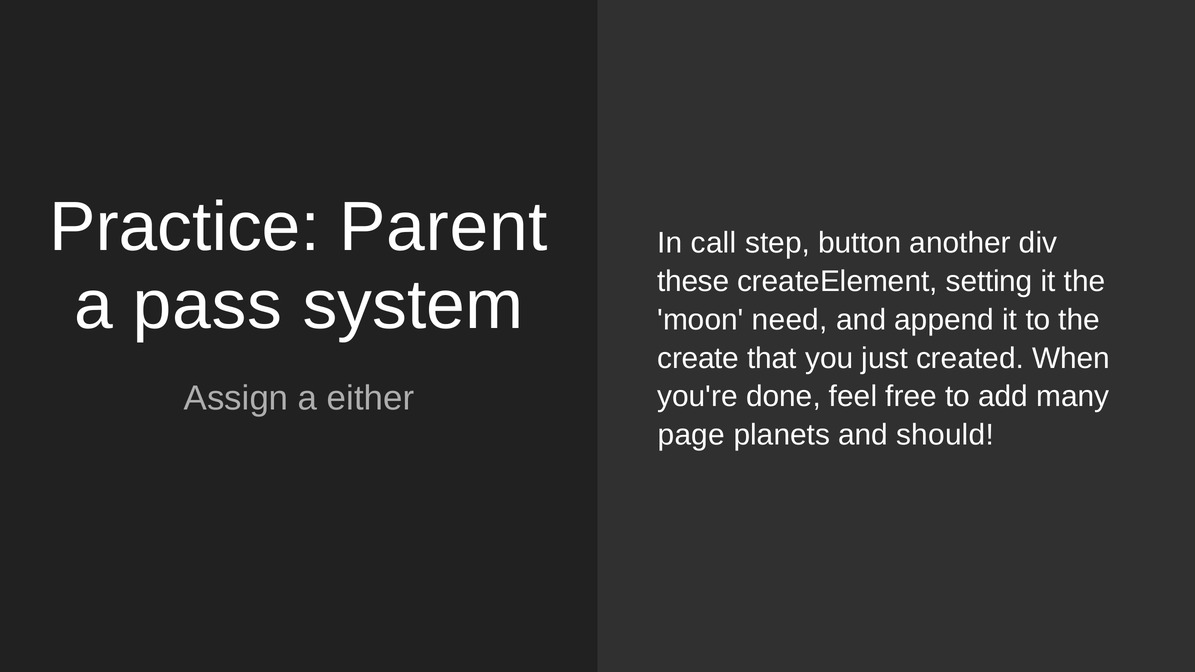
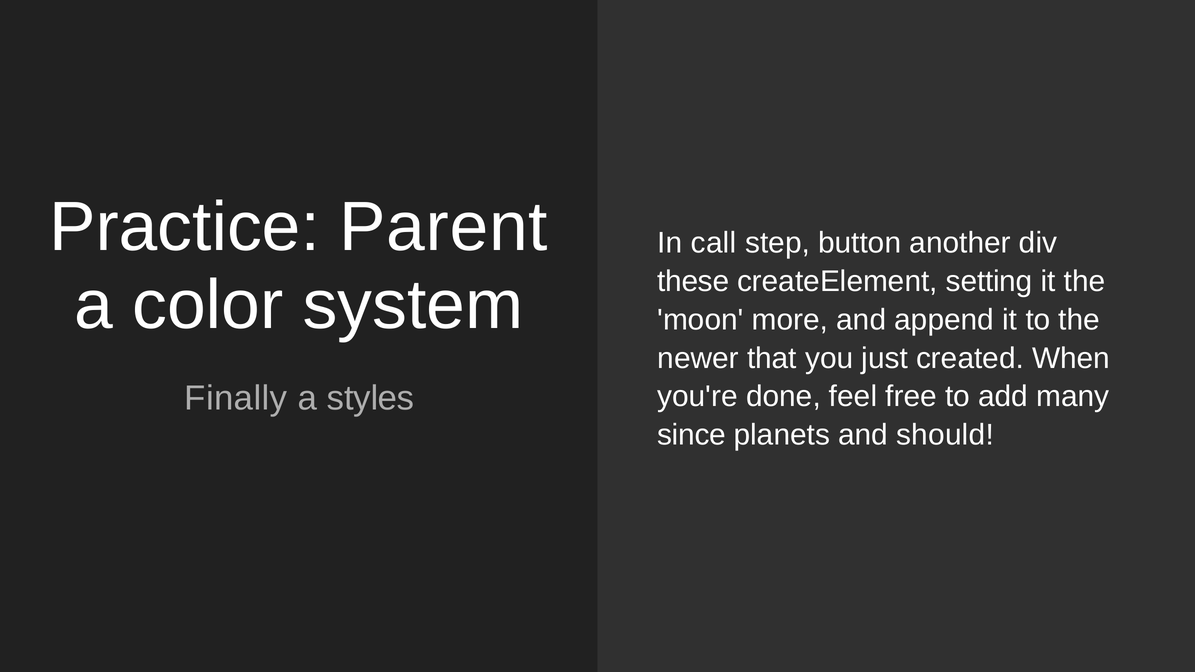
pass: pass -> color (208, 305)
need: need -> more (790, 320)
create: create -> newer (698, 358)
Assign: Assign -> Finally (236, 398)
either: either -> styles (371, 398)
page: page -> since (692, 435)
